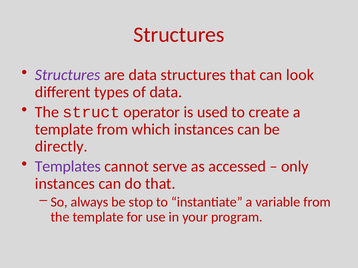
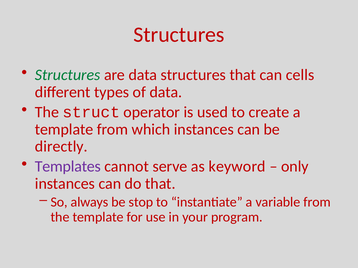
Structures colour: purple -> green (68, 75)
look: look -> cells (300, 75)
accessed: accessed -> keyword (237, 167)
